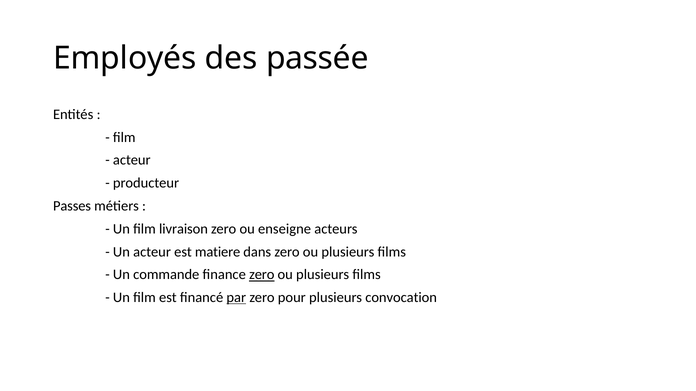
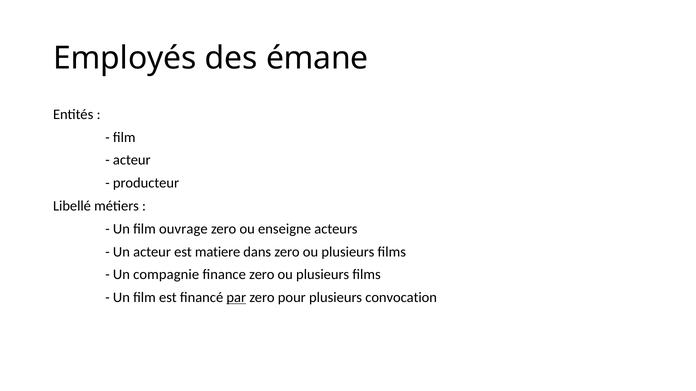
passée: passée -> émane (317, 58)
Passes: Passes -> Libellé (72, 206)
livraison: livraison -> ouvrage (183, 229)
commande: commande -> compagnie (166, 275)
zero underline: present -> none (262, 275)
